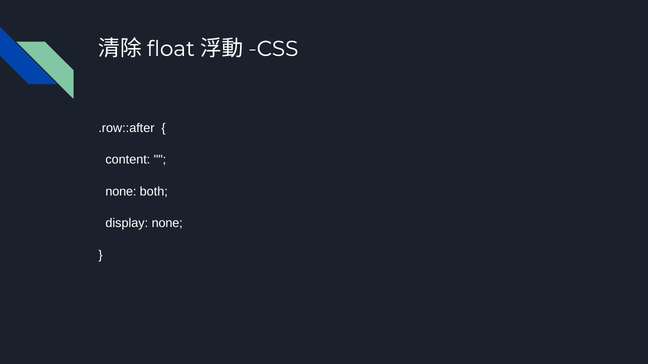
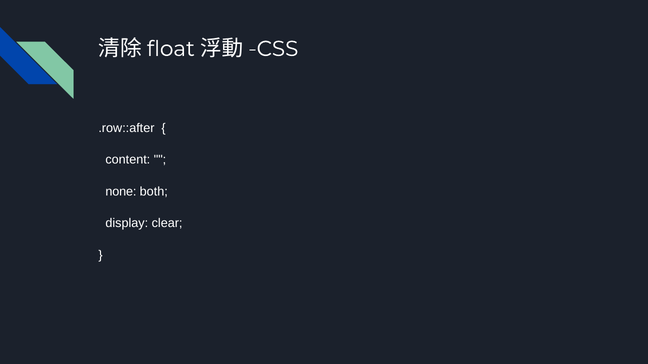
display none: none -> clear (167, 224)
